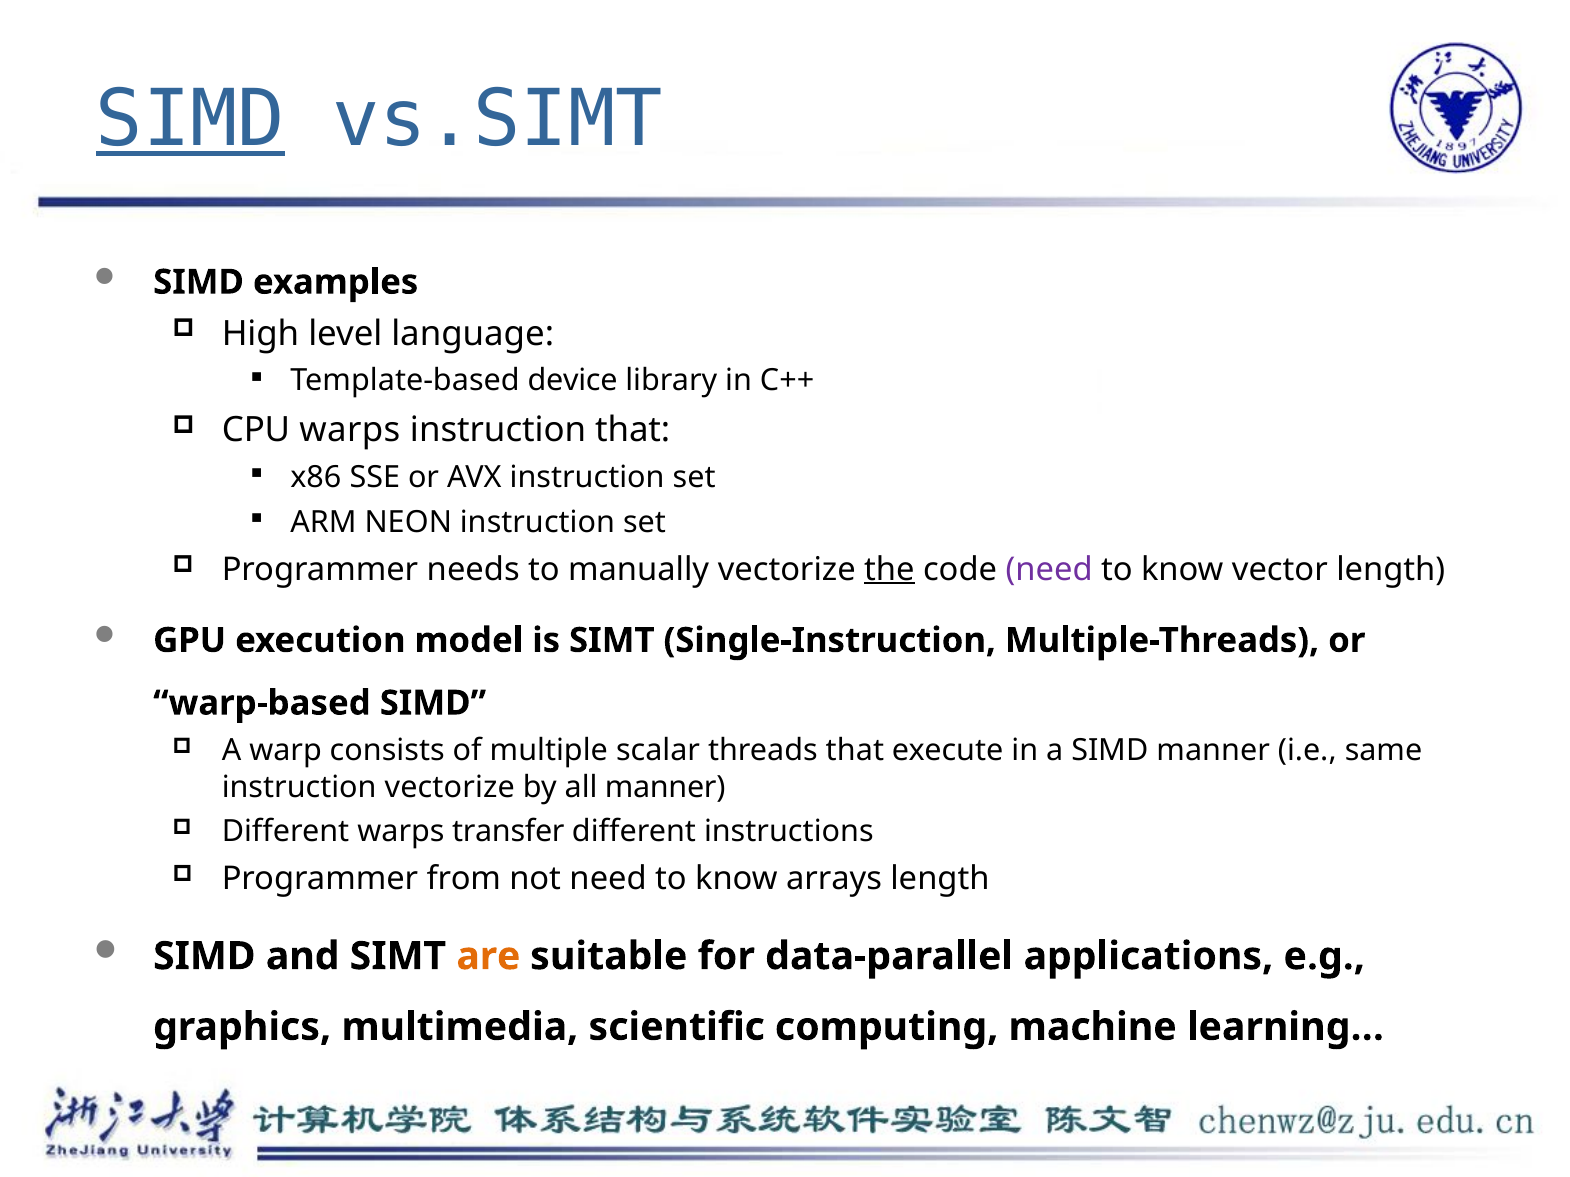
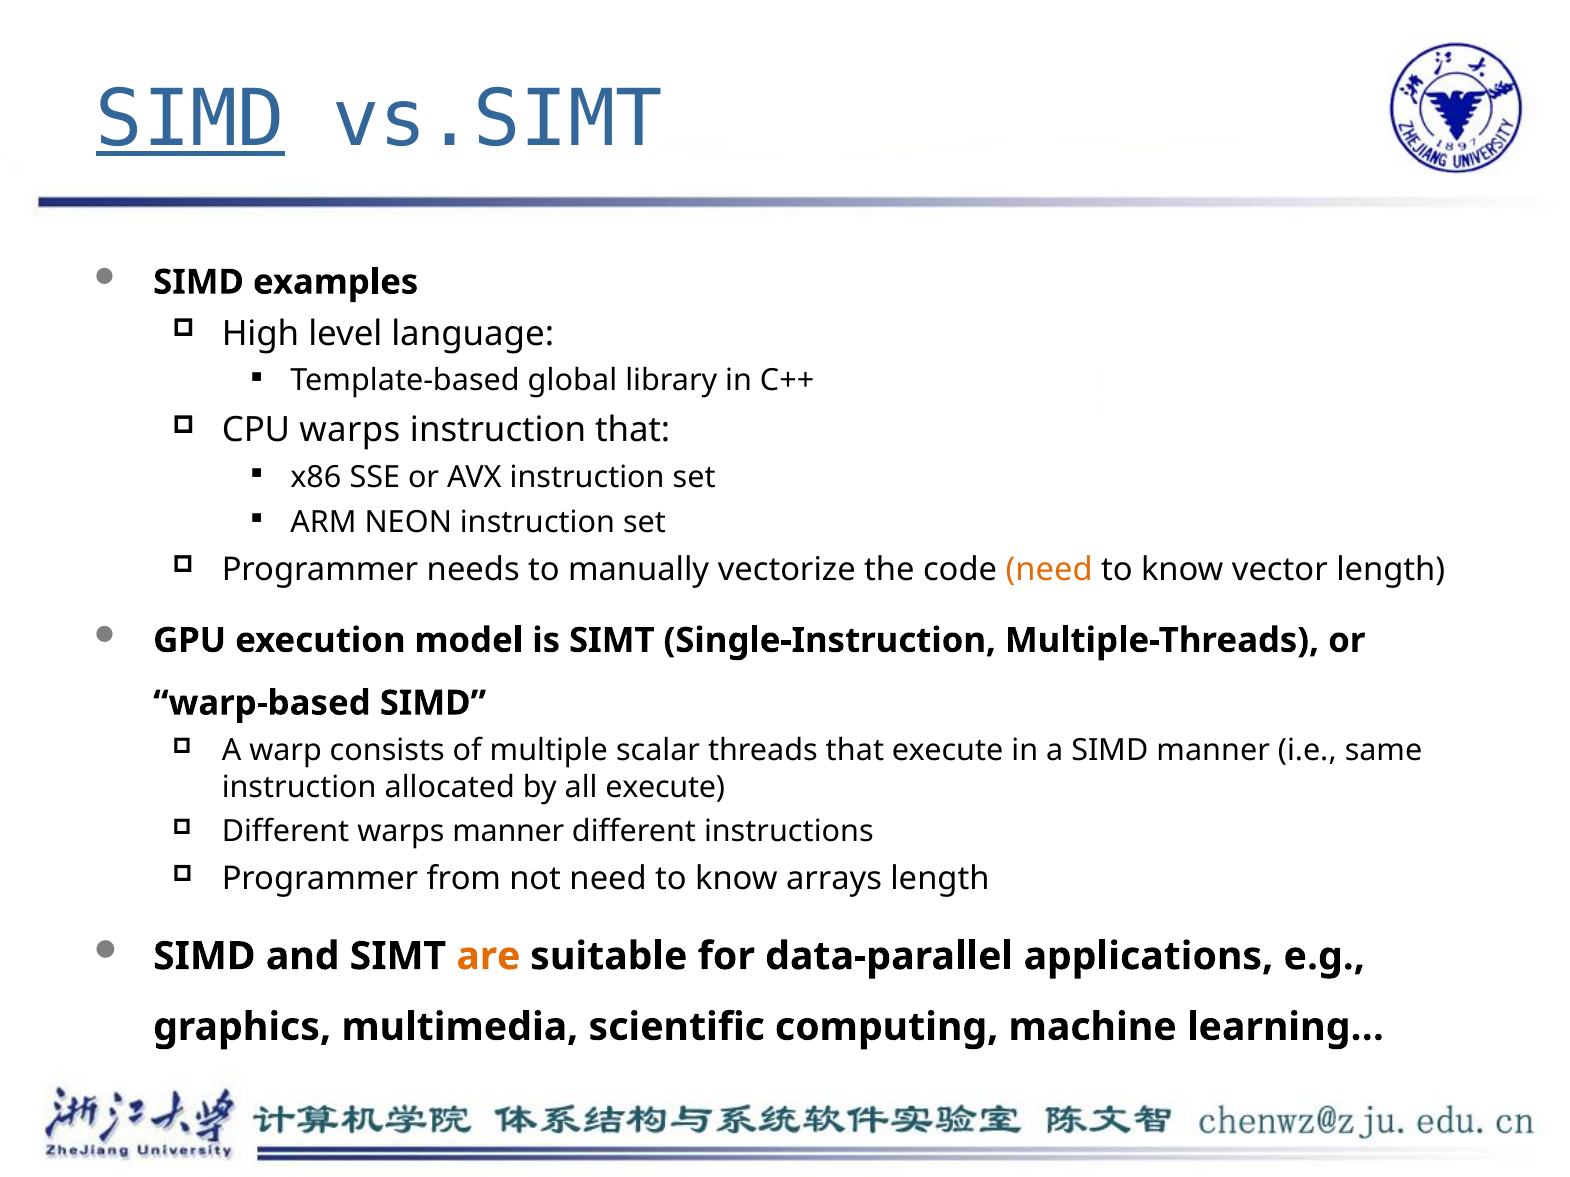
device: device -> global (572, 381)
the underline: present -> none (889, 569)
need colour: purple -> orange (1049, 569)
instruction vectorize: vectorize -> allocated (450, 787)
all manner: manner -> execute (665, 787)
warps transfer: transfer -> manner (508, 832)
